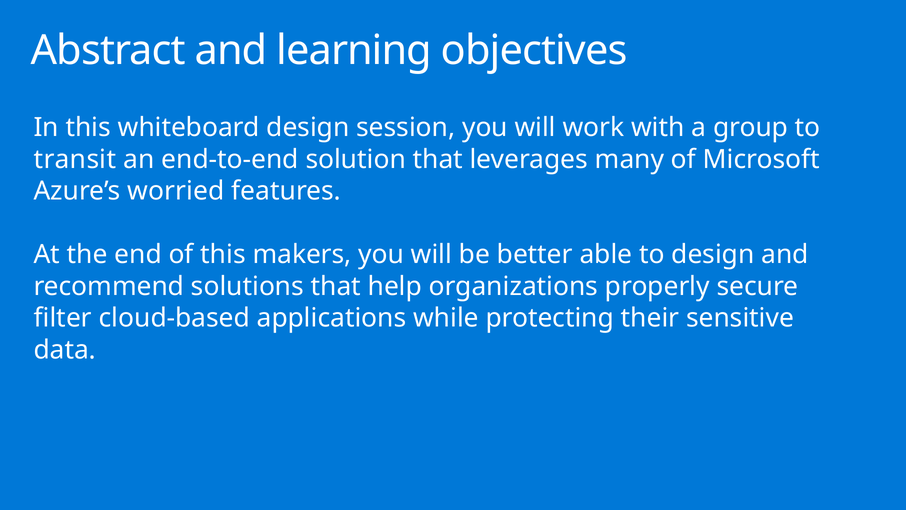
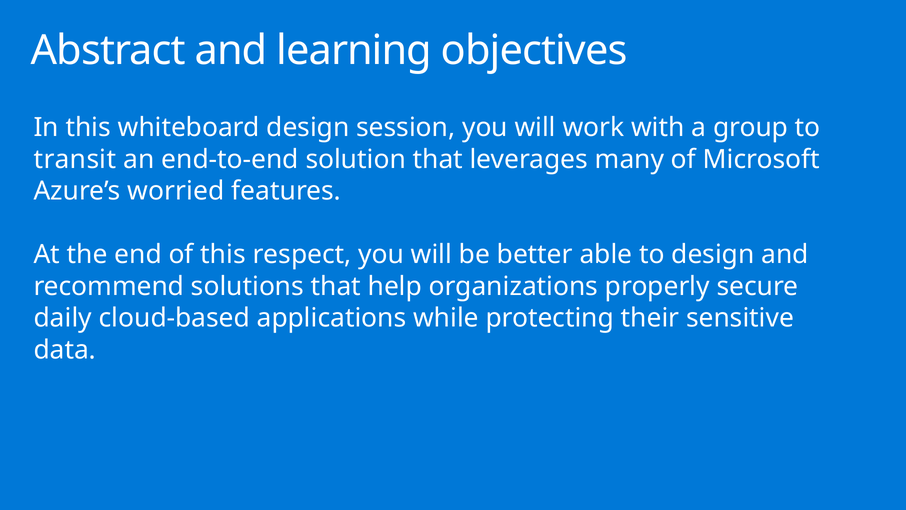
makers: makers -> respect (302, 254)
filter: filter -> daily (63, 318)
